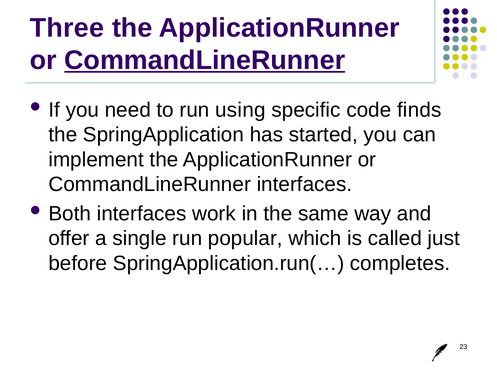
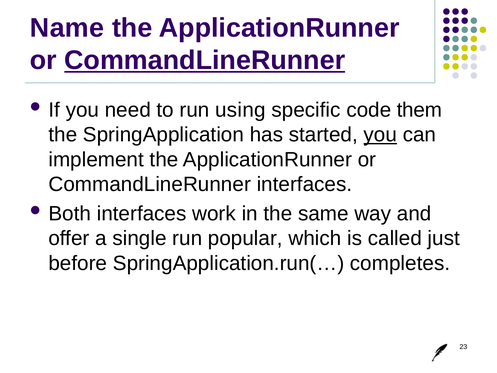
Three: Three -> Name (67, 28)
finds: finds -> them (419, 110)
you underline: none -> present (380, 135)
